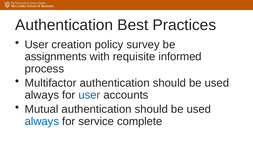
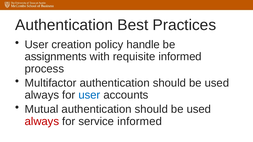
survey: survey -> handle (143, 45)
always colour: blue -> red (42, 122)
service complete: complete -> informed (140, 122)
